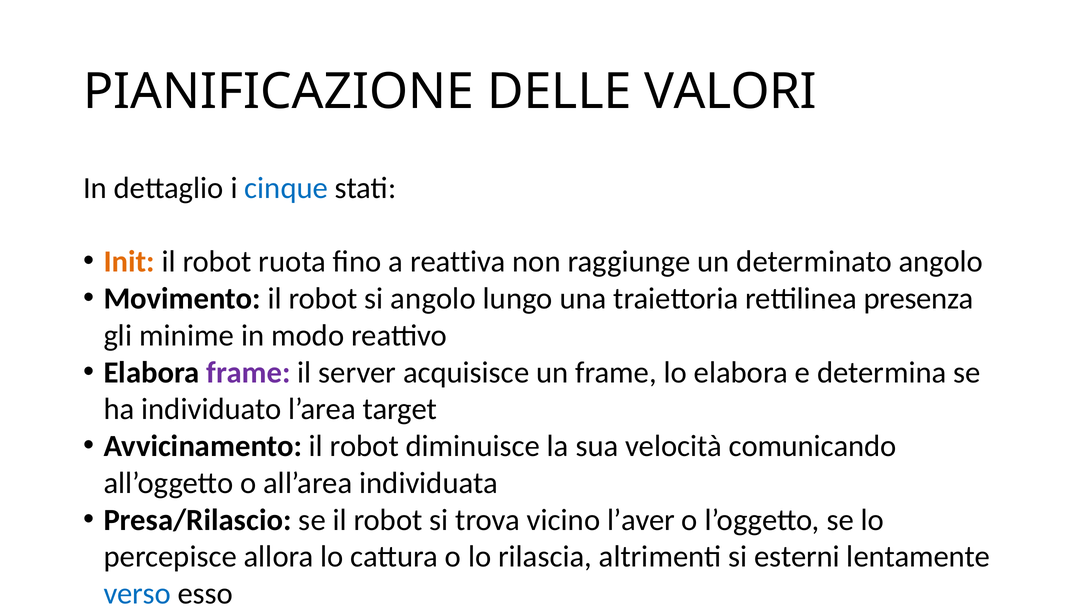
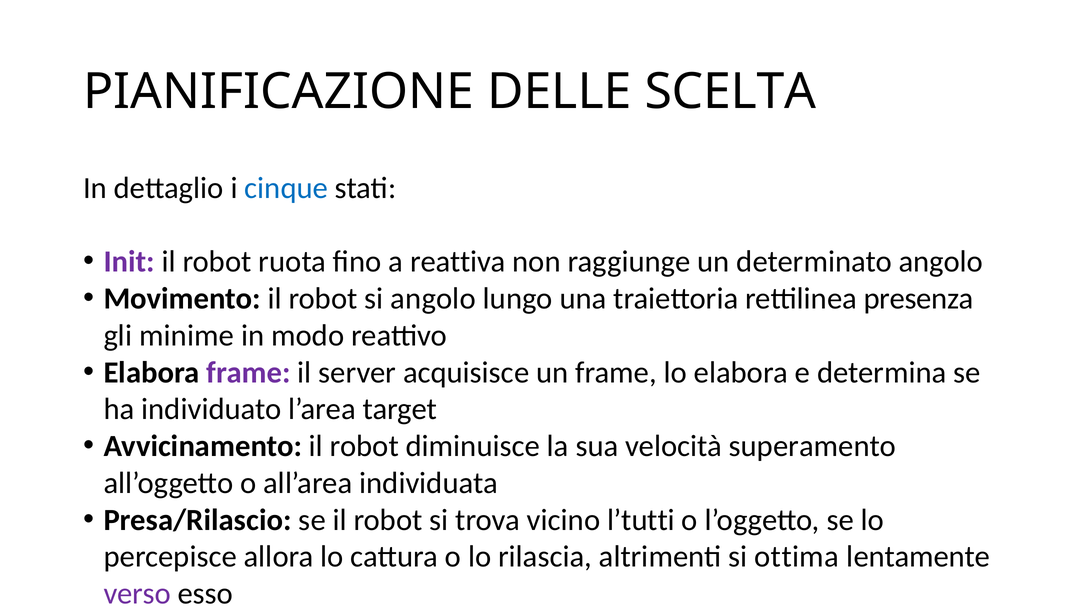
VALORI: VALORI -> SCELTA (730, 92)
Init colour: orange -> purple (129, 262)
comunicando: comunicando -> superamento (812, 446)
l’aver: l’aver -> l’tutti (641, 520)
esterni: esterni -> ottima (797, 557)
verso colour: blue -> purple (137, 593)
